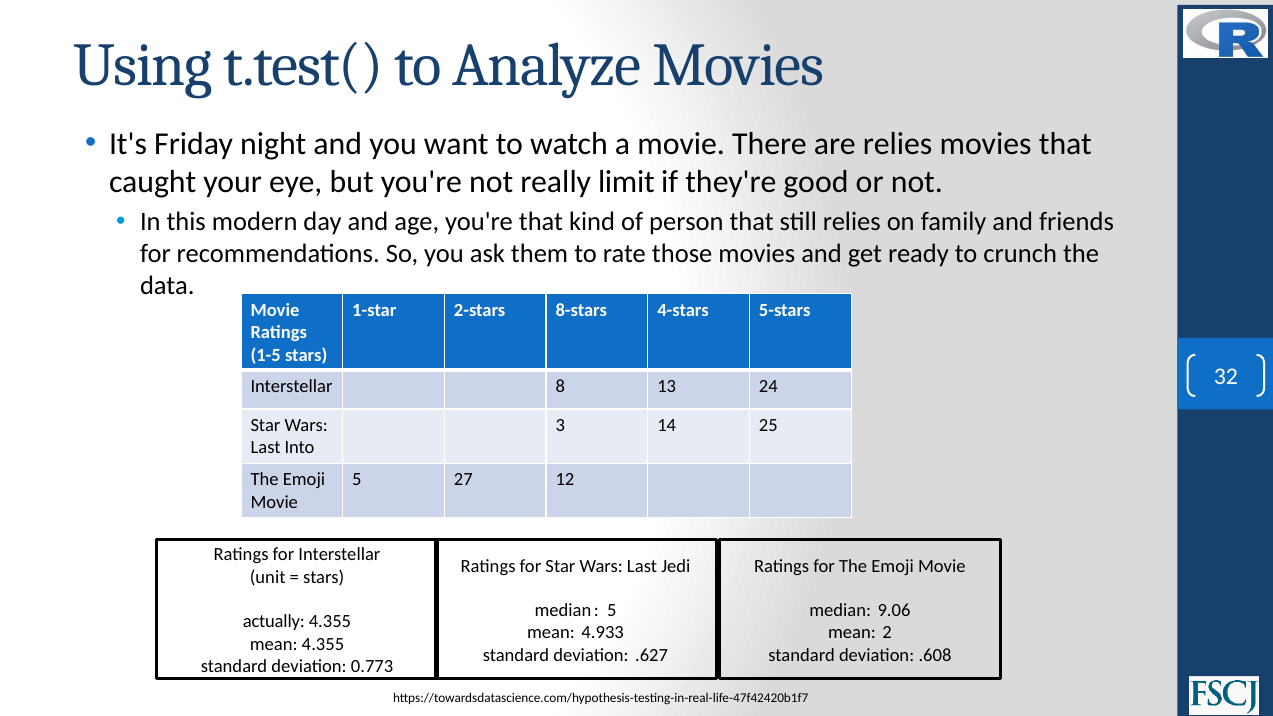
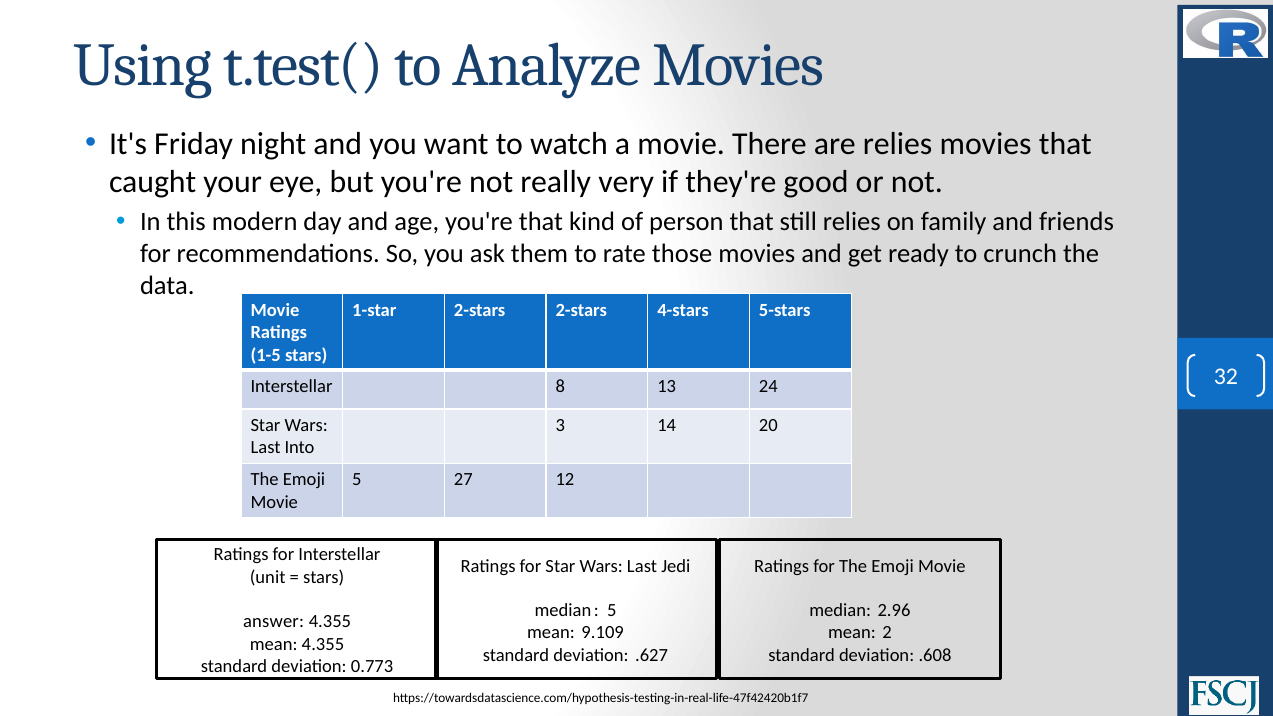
limit: limit -> very (626, 182)
2-stars 8-stars: 8-stars -> 2-stars (581, 310)
25: 25 -> 20 (768, 425)
9.06: 9.06 -> 2.96 (894, 611)
actually: actually -> answer (274, 622)
4.933: 4.933 -> 9.109 (603, 633)
